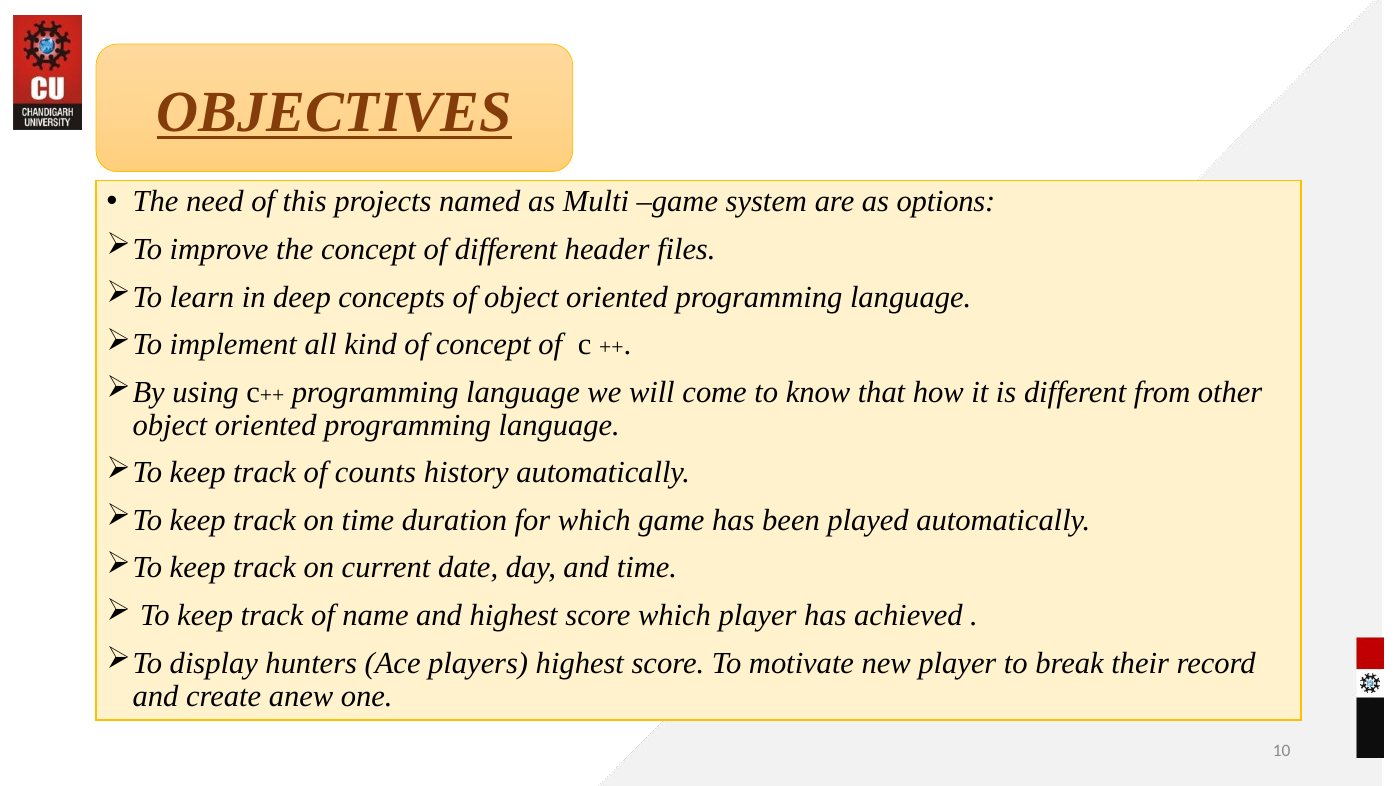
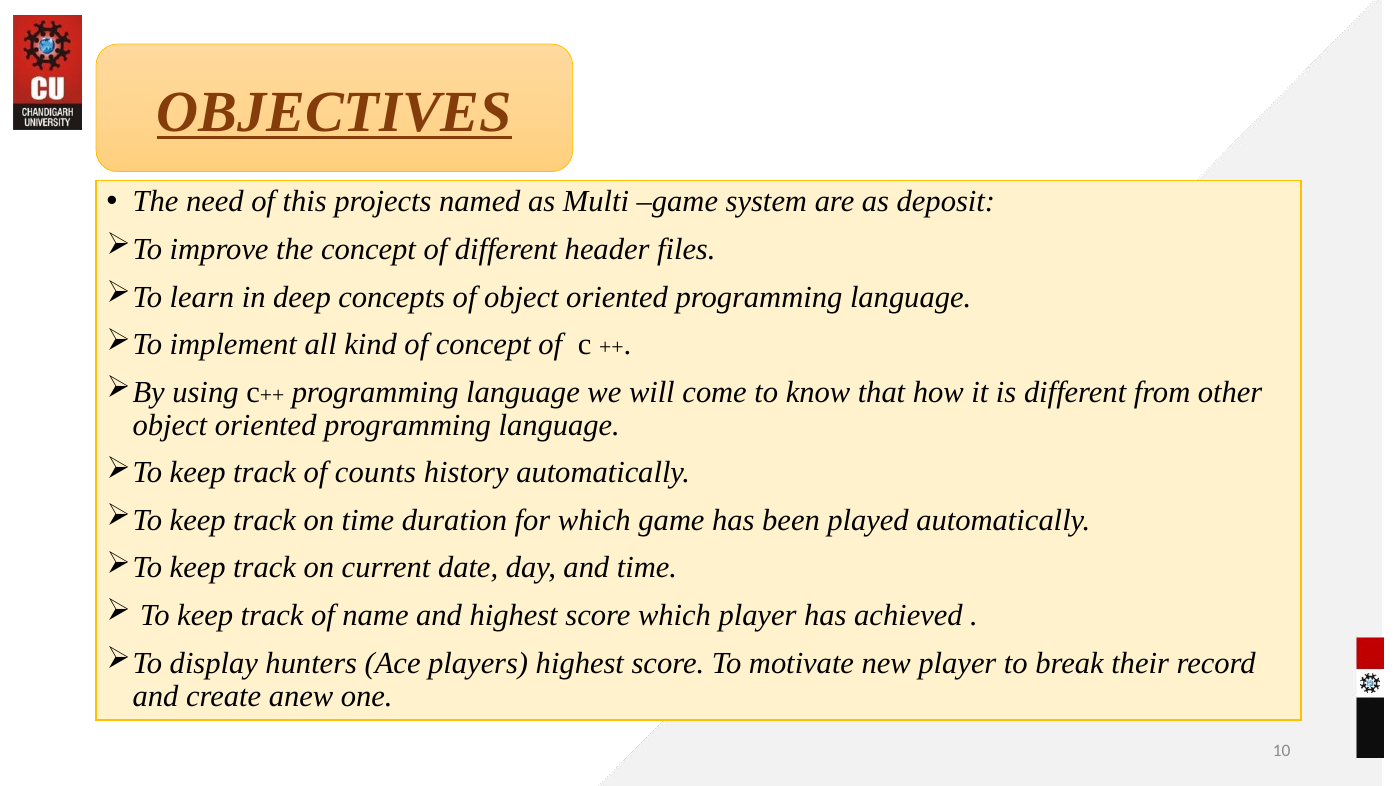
options: options -> deposit (946, 202)
